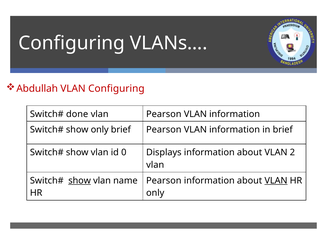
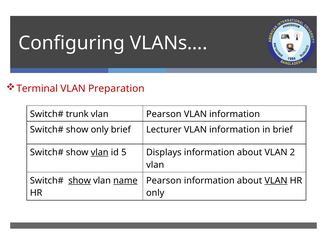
Abdullah: Abdullah -> Terminal (37, 89)
VLAN Configuring: Configuring -> Preparation (116, 89)
done: done -> trunk (77, 114)
brief Pearson: Pearson -> Lecturer (164, 130)
vlan underline: none -> present (100, 153)
0: 0 -> 5 (124, 153)
name underline: none -> present (125, 181)
